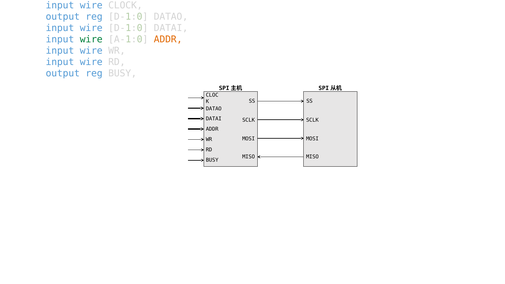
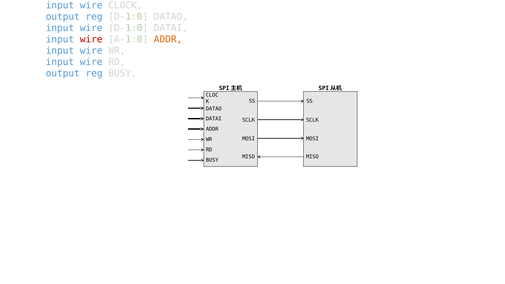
wire colour: green -> red (91, 39)
